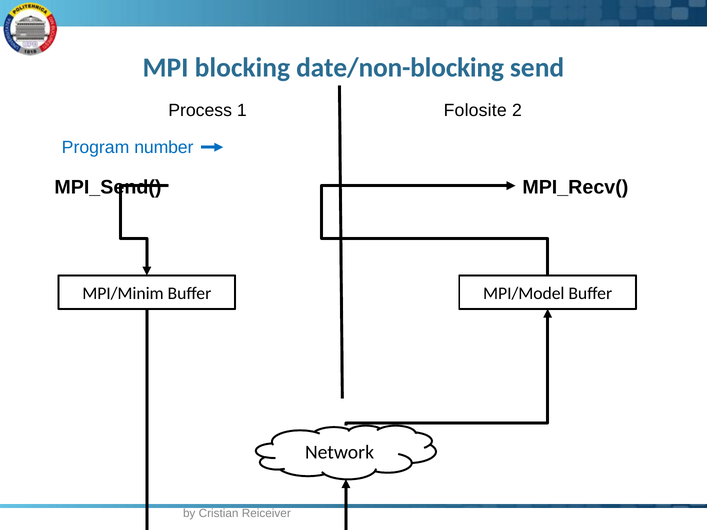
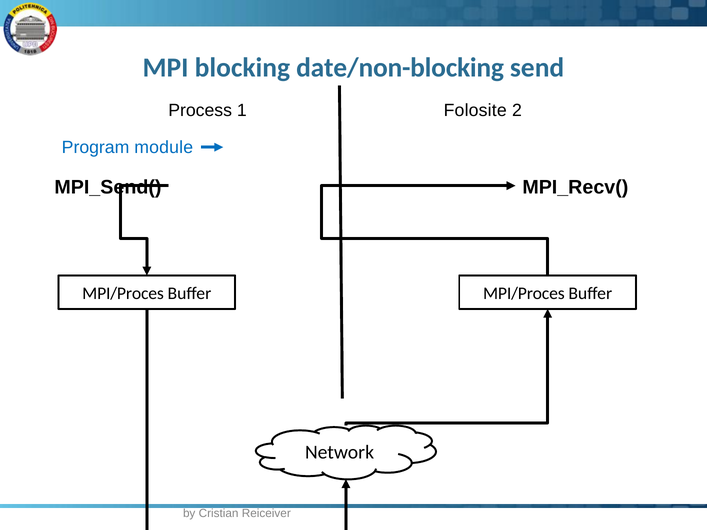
number: number -> module (164, 147)
MPI/Minim: MPI/Minim -> MPI/Proces (123, 294)
MPI/Model: MPI/Model -> MPI/Proces (524, 294)
